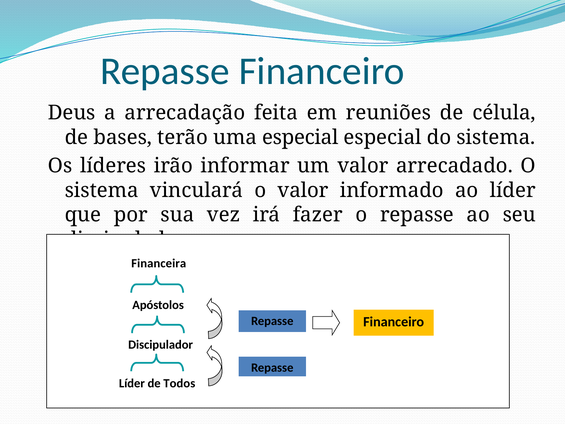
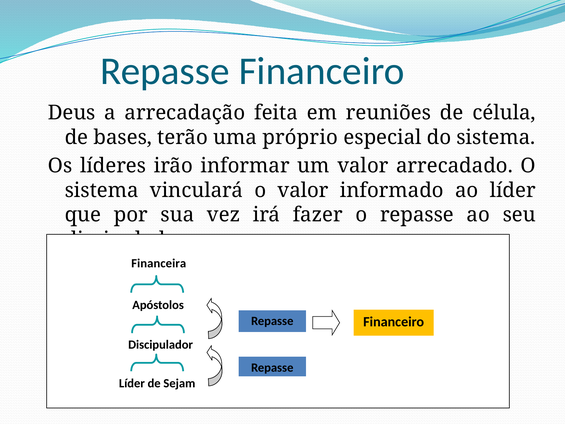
uma especial: especial -> próprio (300, 137)
Todos: Todos -> Sejam (179, 383)
